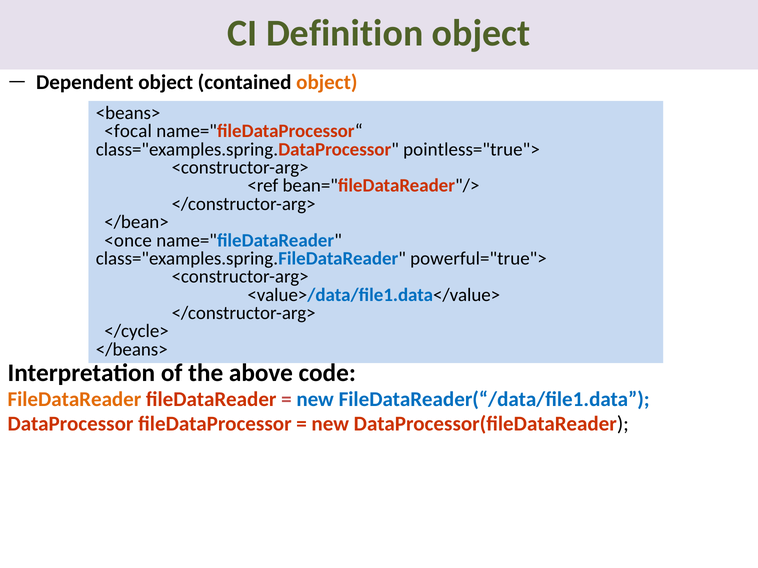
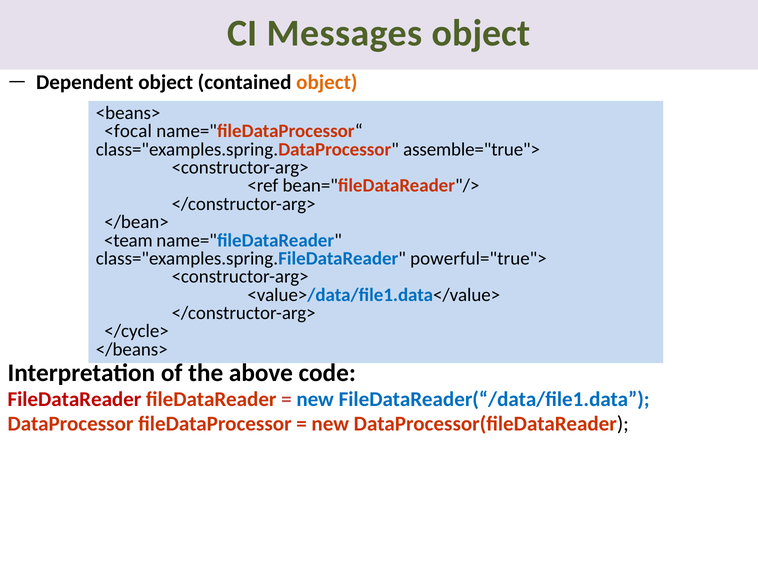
Definition: Definition -> Messages (345, 33)
pointless="true">: pointless="true"> -> assemble="true"> (472, 149)
<once: <once -> <team (128, 241)
FileDataReader colour: orange -> red (74, 400)
